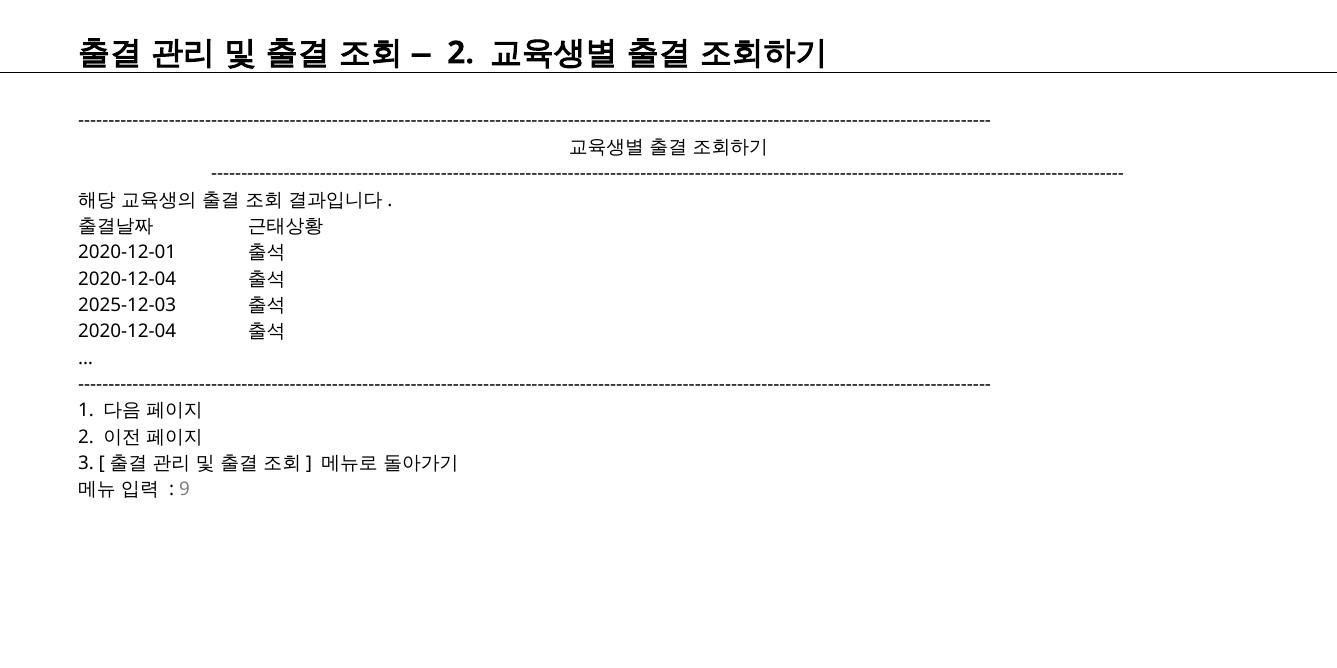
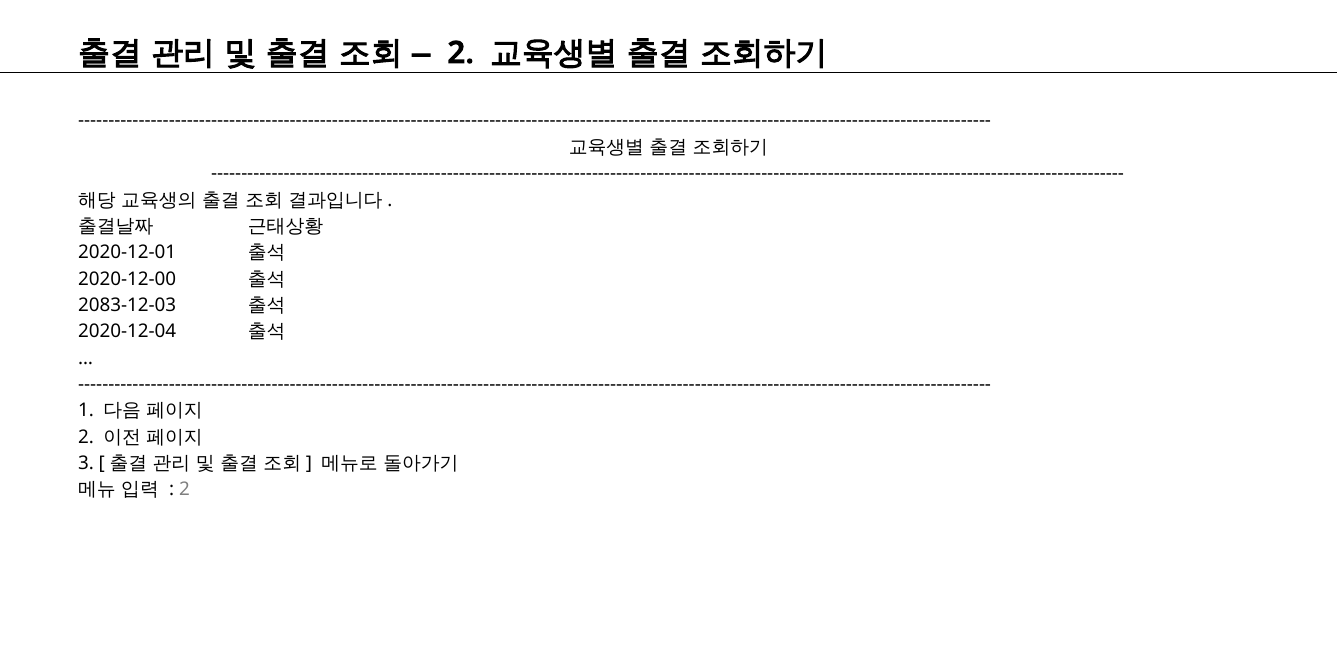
2020-12-04: 2020-12-04 -> 2020-12-00 (127, 279)
2025-12-03: 2025-12-03 -> 2083-12-03 (127, 305)
9: 9 -> 2 (184, 490)
